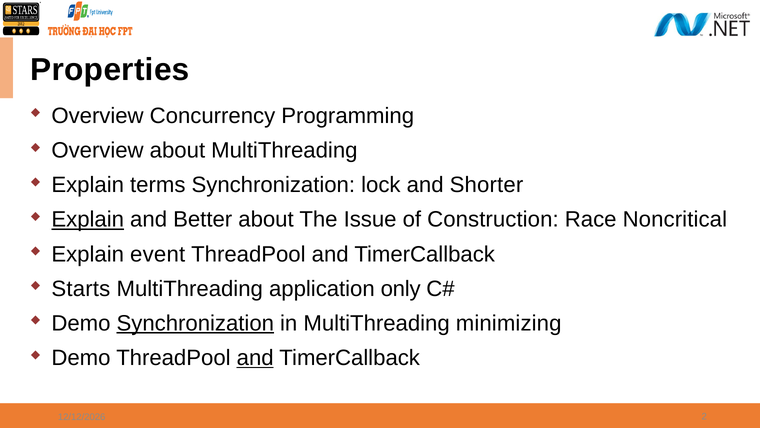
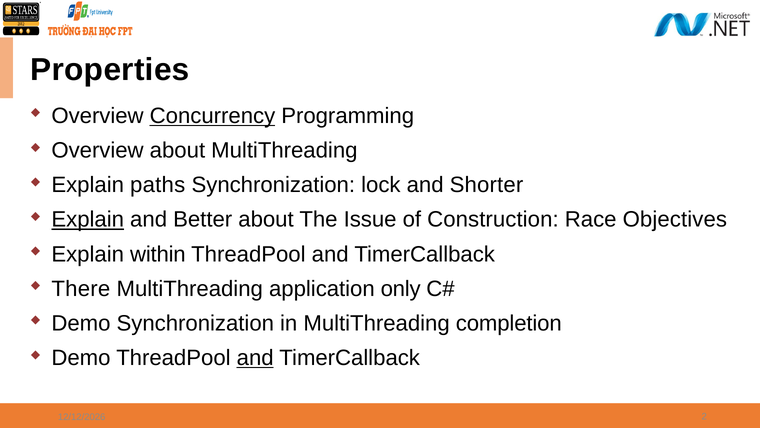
Concurrency underline: none -> present (212, 116)
terms: terms -> paths (158, 185)
Noncritical: Noncritical -> Objectives (675, 219)
event: event -> within (158, 254)
Starts: Starts -> There (81, 288)
Synchronization underline: present -> none (195, 323)
minimizing: minimizing -> completion (509, 323)
